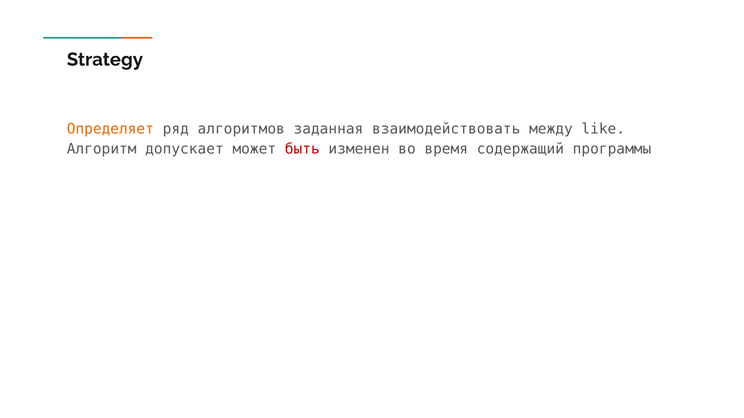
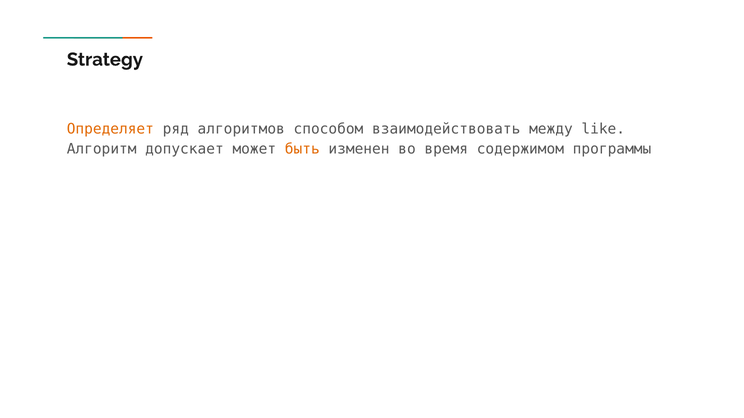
заданная: заданная -> способом (328, 129)
быть colour: red -> orange (302, 149)
содержащий: содержащий -> содержимом (520, 149)
